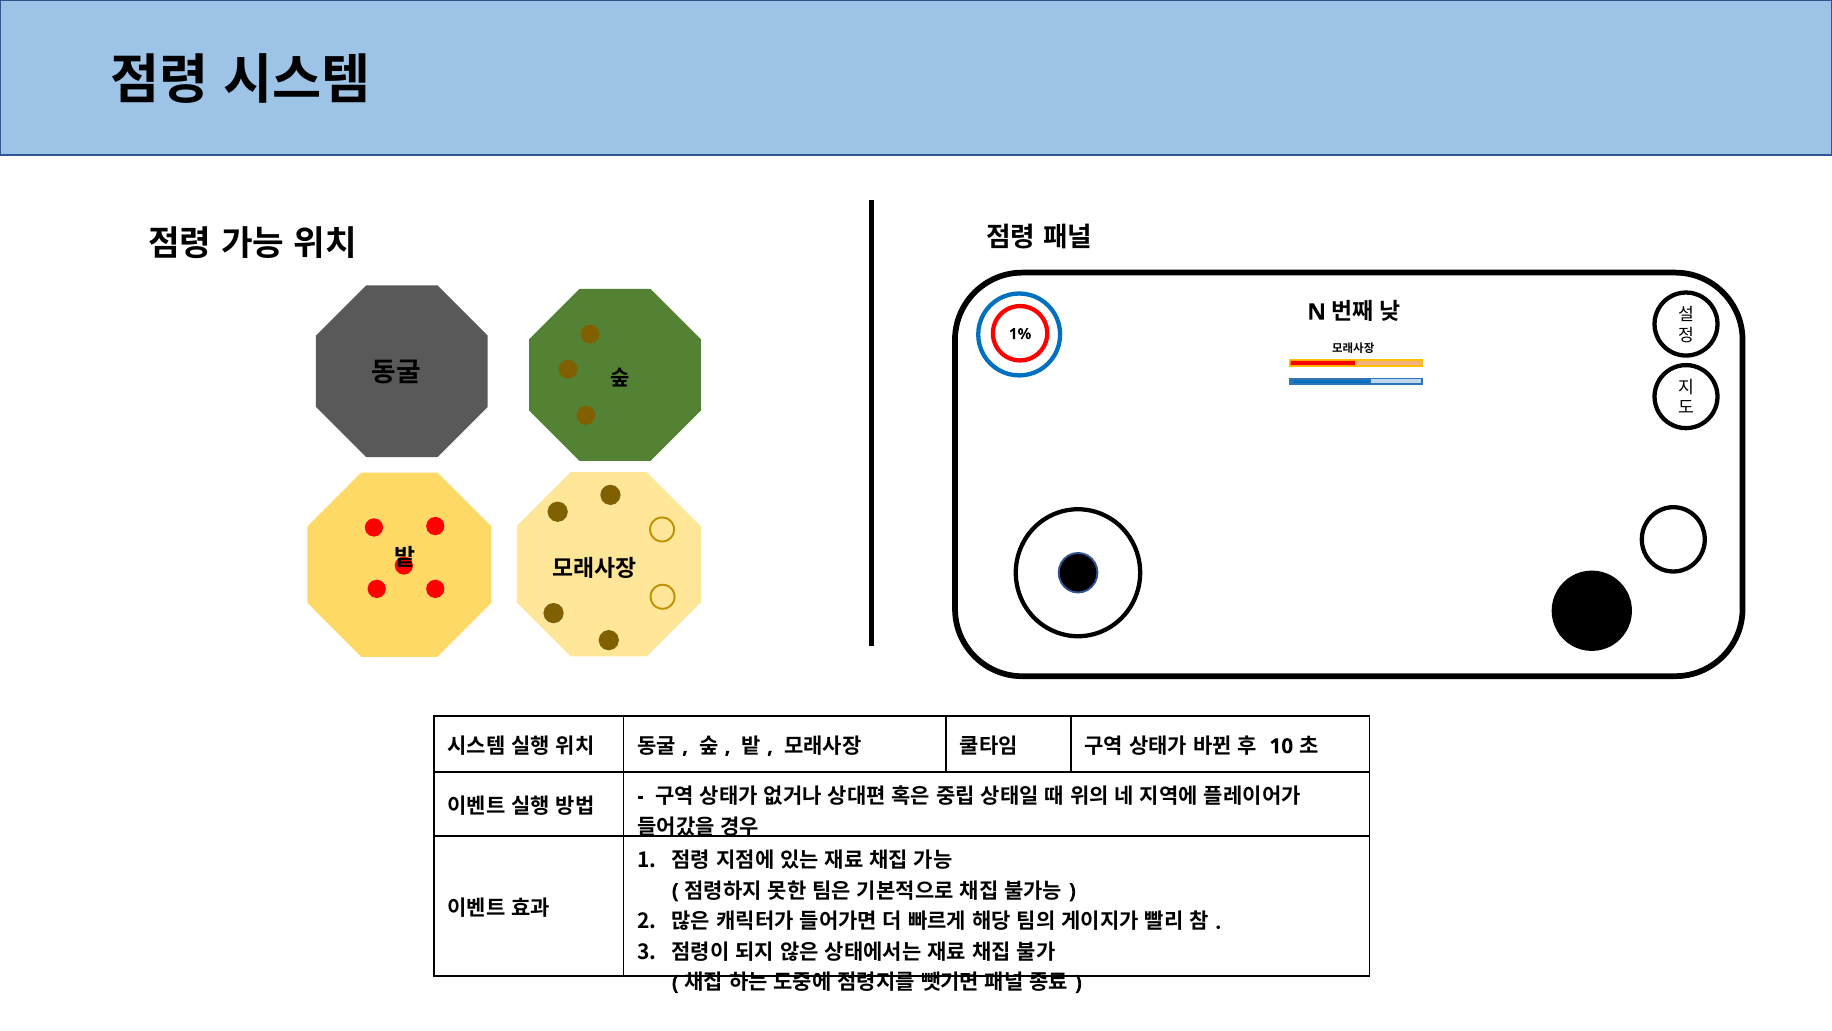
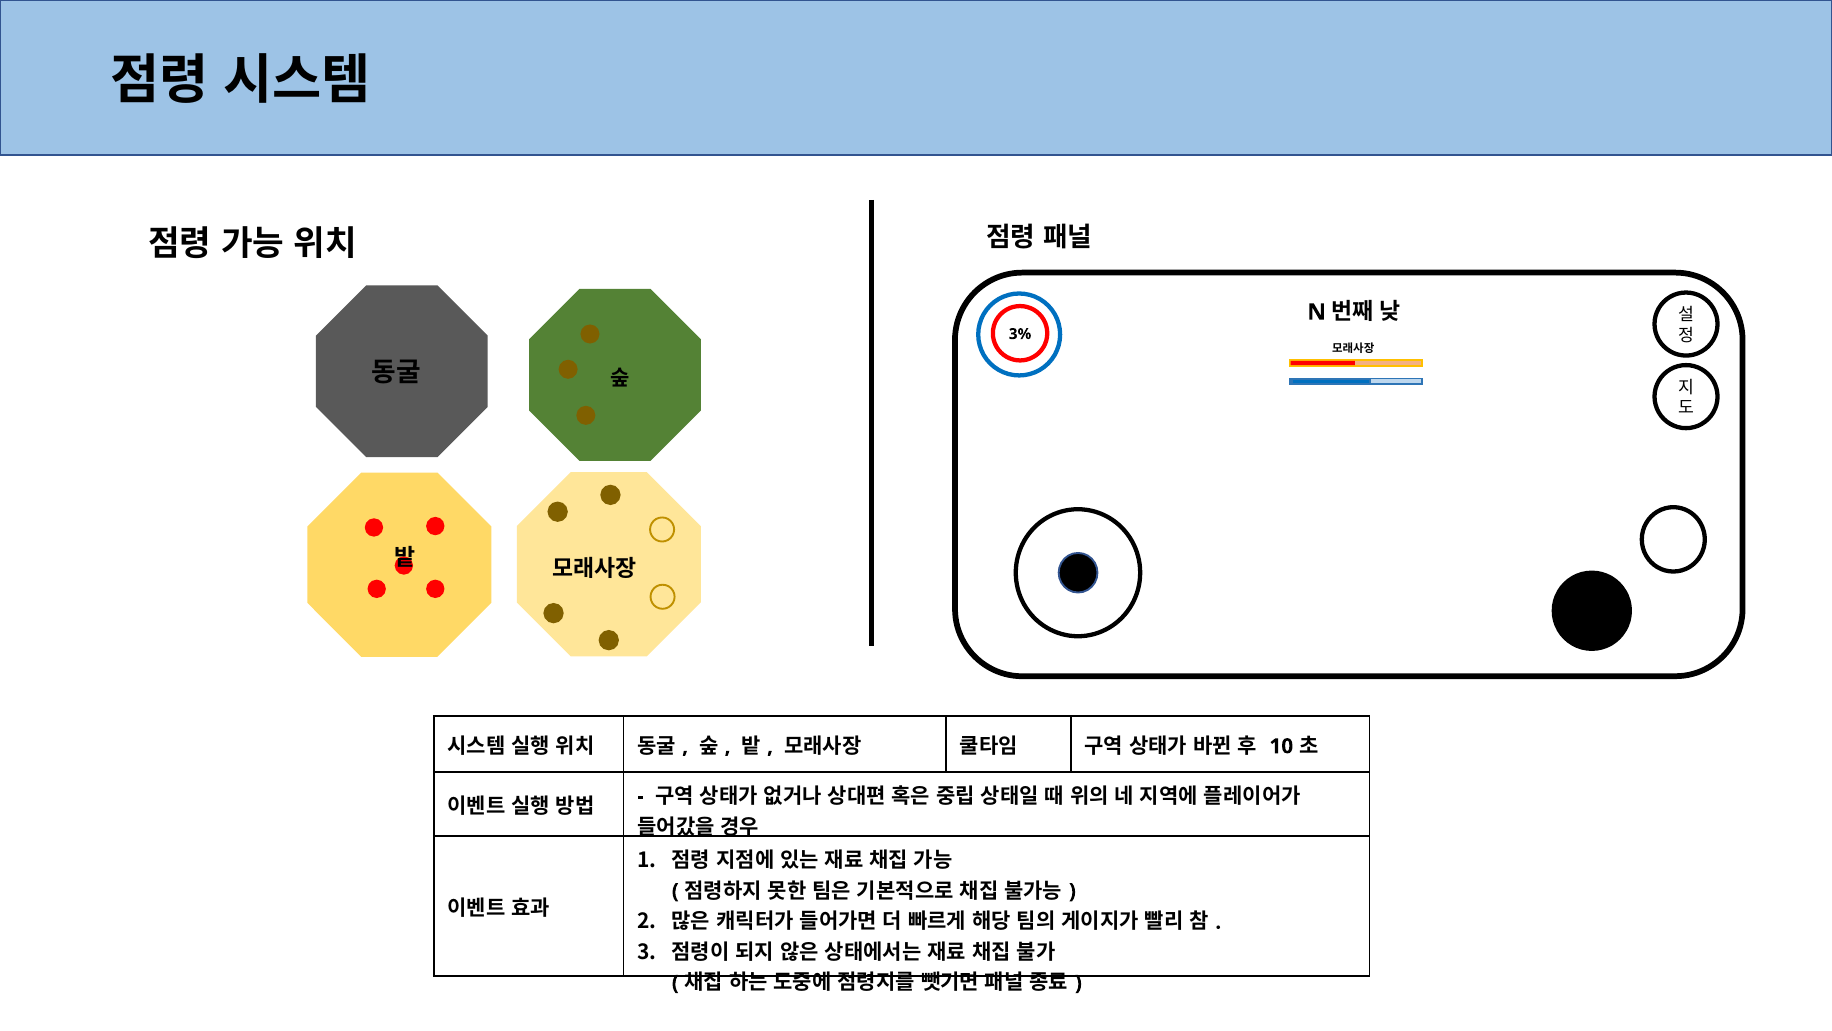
1%: 1% -> 3% (1020, 334)
